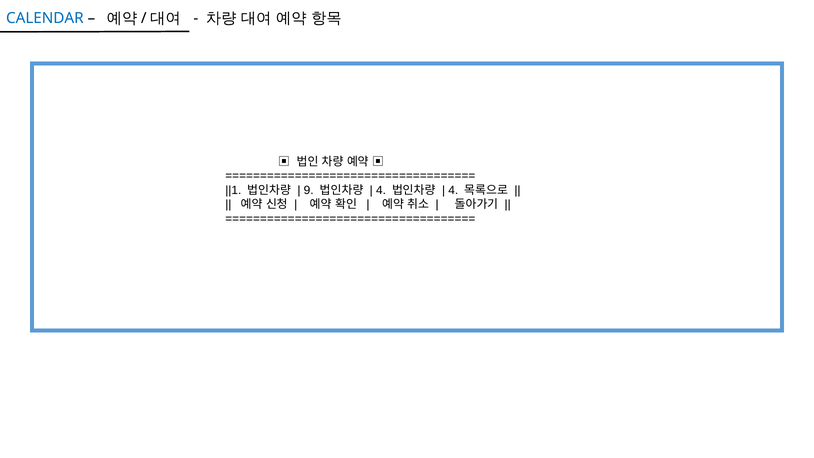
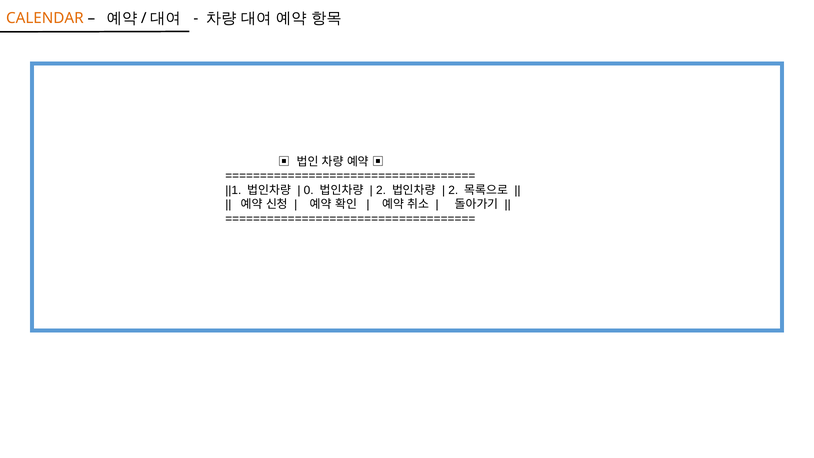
CALENDAR colour: blue -> orange (45, 18)
9: 9 -> 0 (309, 190)
4: 4 -> 2 (381, 190)
4: 4 -> 2 (453, 190)
